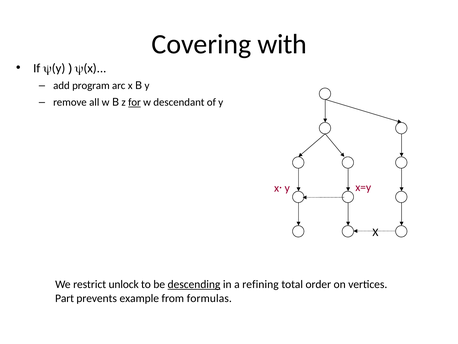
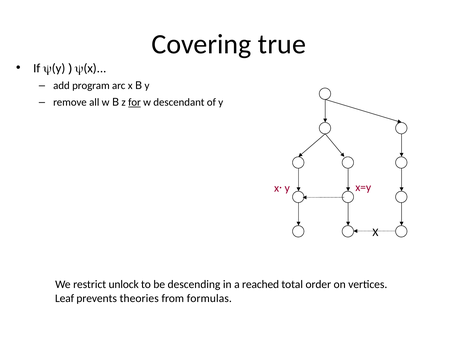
with: with -> true (282, 44)
descending underline: present -> none (194, 284)
refining: refining -> reached (261, 284)
Part: Part -> Leaf (65, 298)
example: example -> theories (139, 298)
